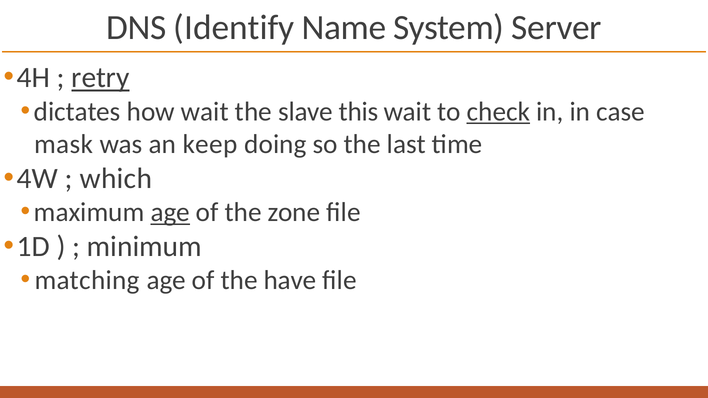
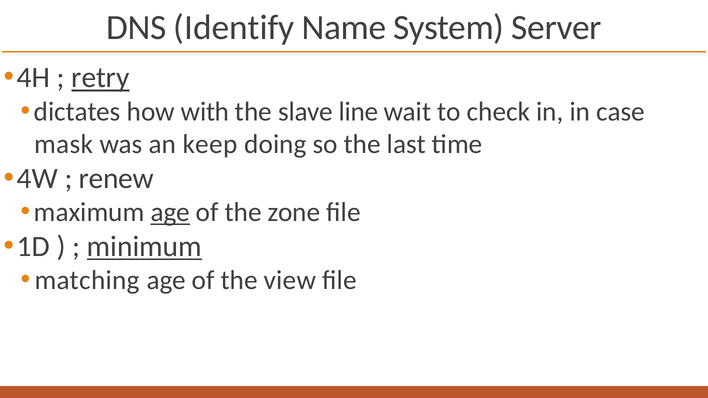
how wait: wait -> with (205, 112)
this: this -> line (358, 112)
check underline: present -> none (498, 112)
which: which -> renew (116, 179)
minimum underline: none -> present (144, 247)
have: have -> view (290, 281)
